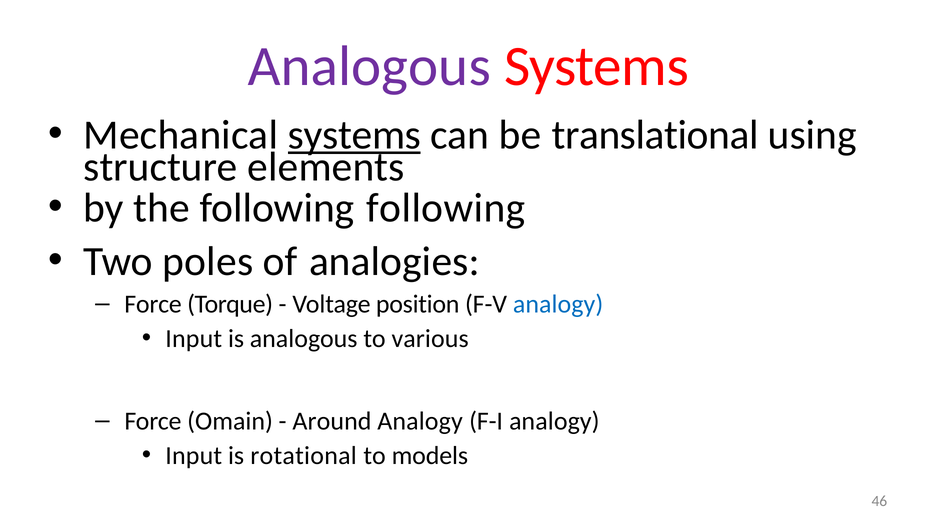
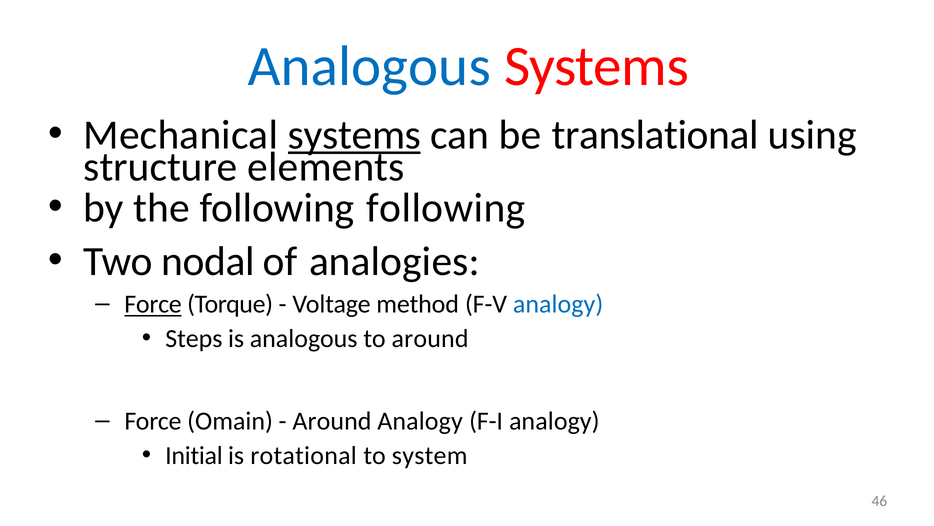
Analogous colour: purple -> blue (369, 66)
poles: poles -> nodal (208, 261)
Force underline: none -> present (153, 304)
position: position -> method (418, 304)
Input: Input -> Steps (194, 338)
to various: various -> around (430, 338)
Input: Input -> Initial (194, 455)
models: models -> system (430, 455)
